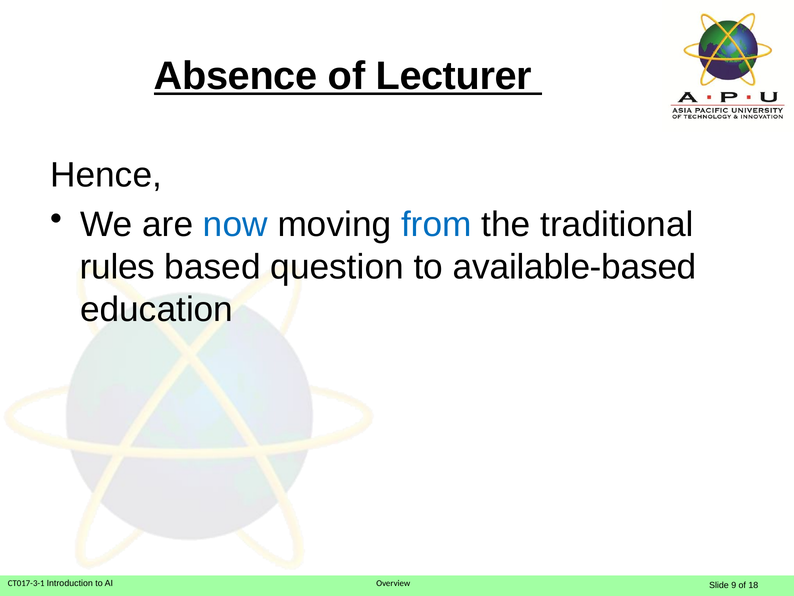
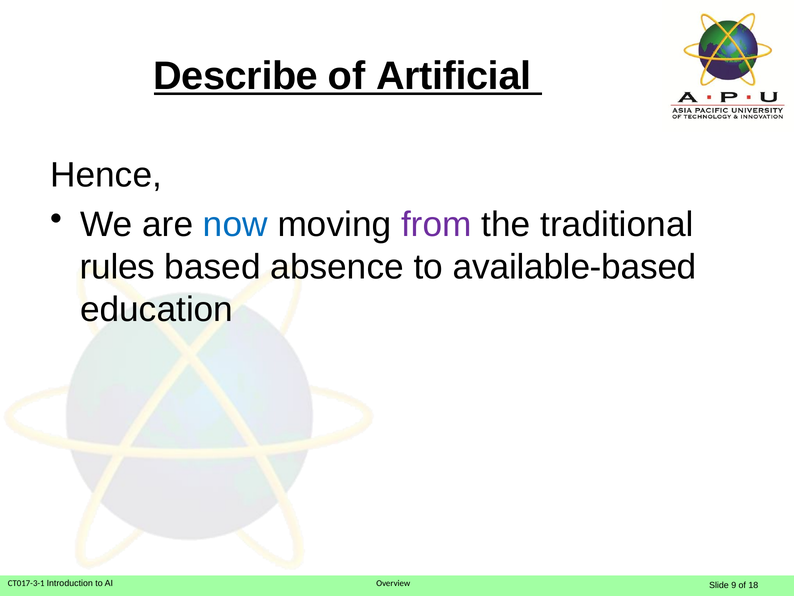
Absence: Absence -> Describe (236, 76)
Lecturer: Lecturer -> Artificial (454, 76)
from colour: blue -> purple (436, 224)
question: question -> absence (337, 267)
